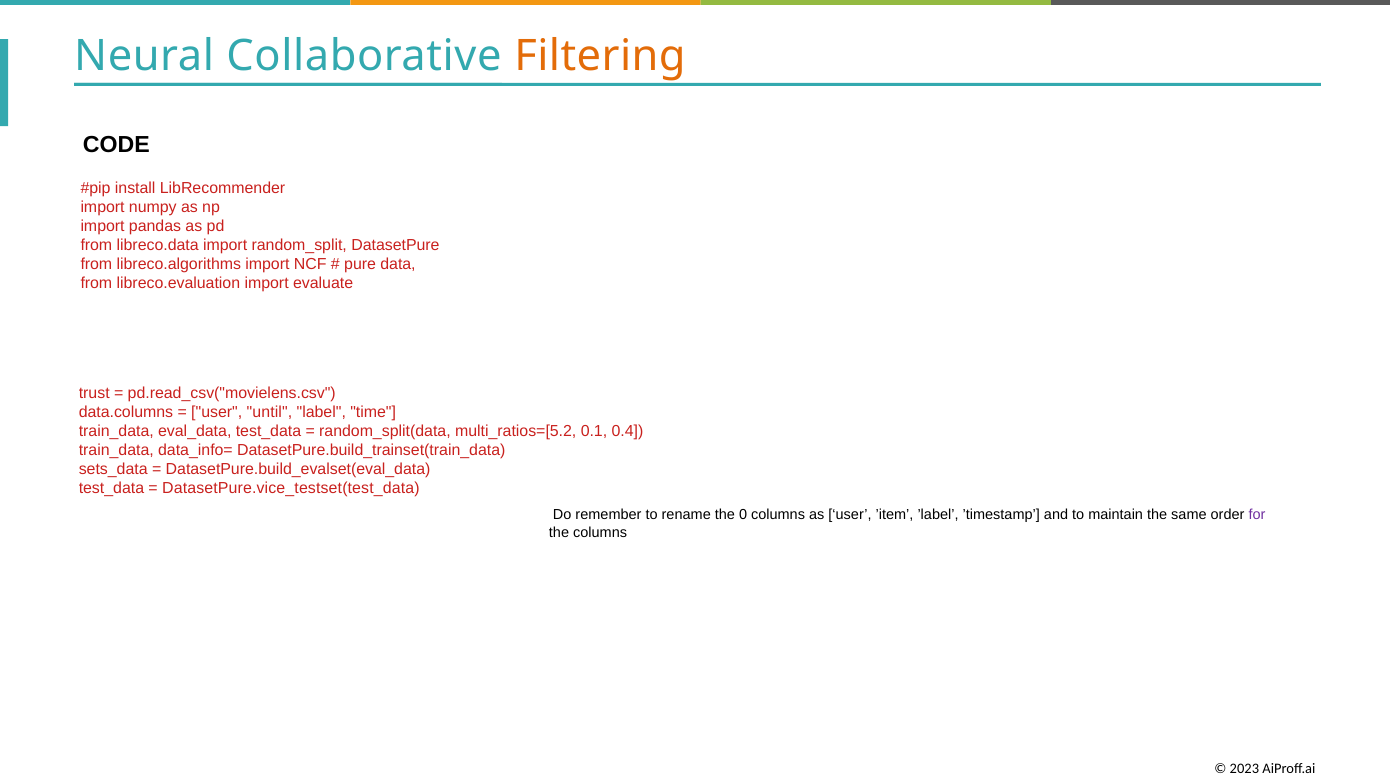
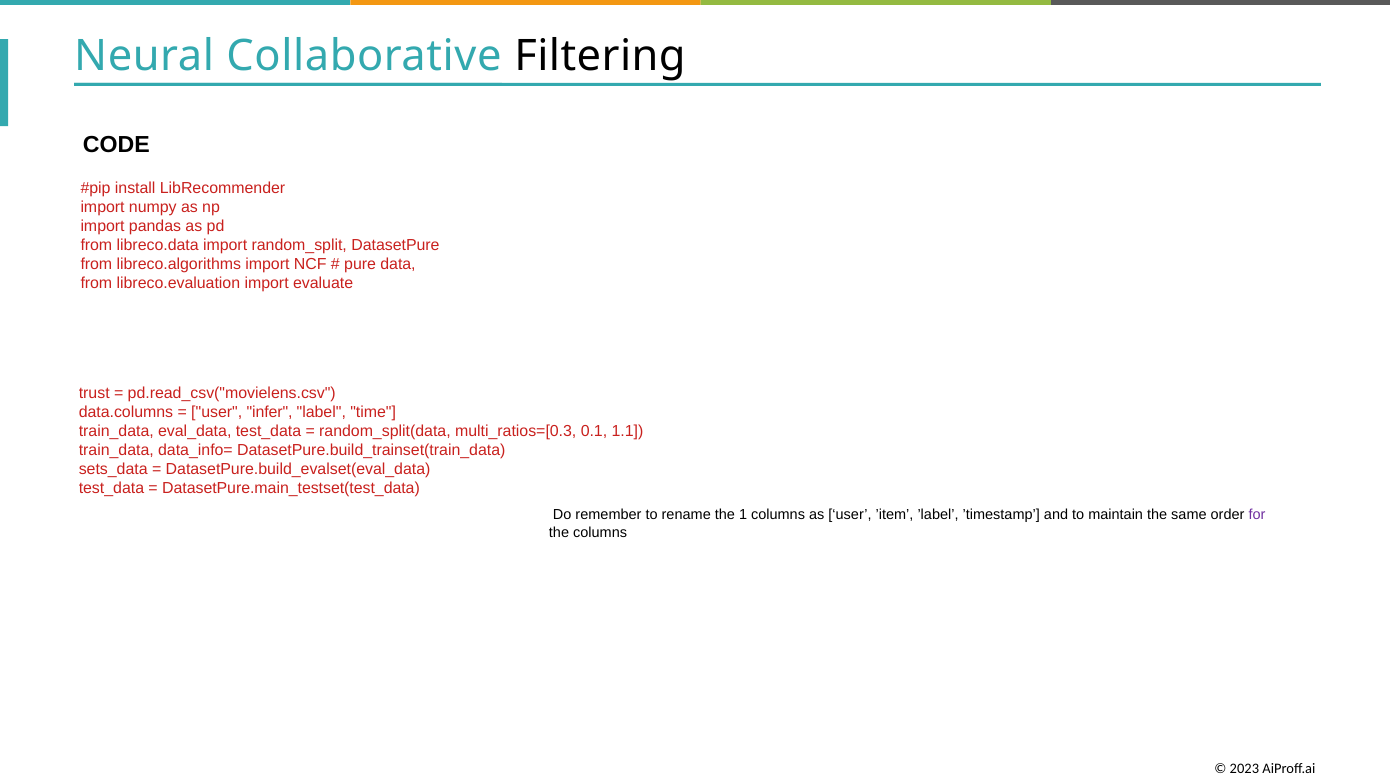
Filtering colour: orange -> black (600, 57)
until: until -> infer (270, 412)
multi_ratios=[5.2: multi_ratios=[5.2 -> multi_ratios=[0.3 (516, 431)
0.4: 0.4 -> 1.1 (628, 431)
DatasetPure.vice_testset(test_data: DatasetPure.vice_testset(test_data -> DatasetPure.main_testset(test_data (291, 488)
0: 0 -> 1 (743, 515)
